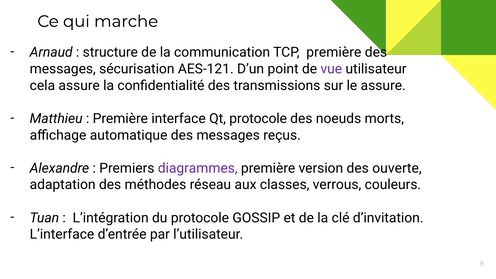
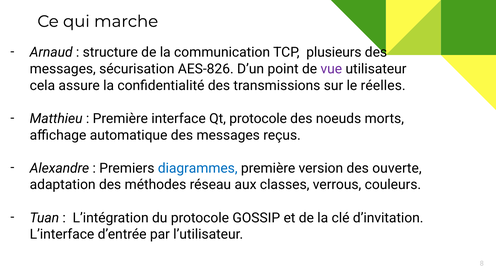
TCP première: première -> plusieurs (334, 52)
AES-121: AES-121 -> AES-826 (206, 69)
le assure: assure -> réelles (383, 86)
diagrammes colour: purple -> blue (198, 168)
